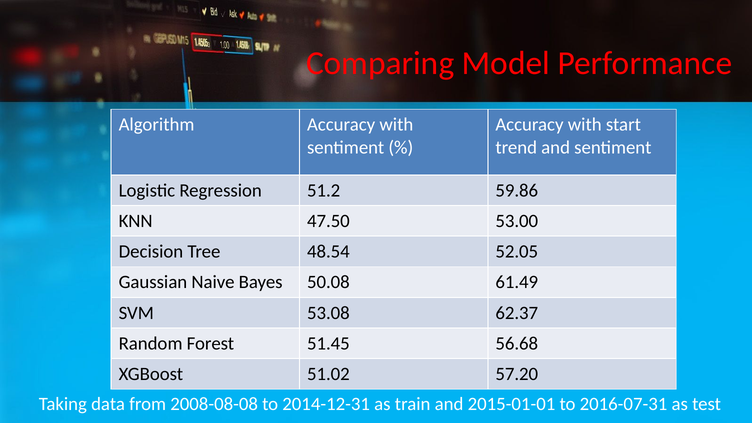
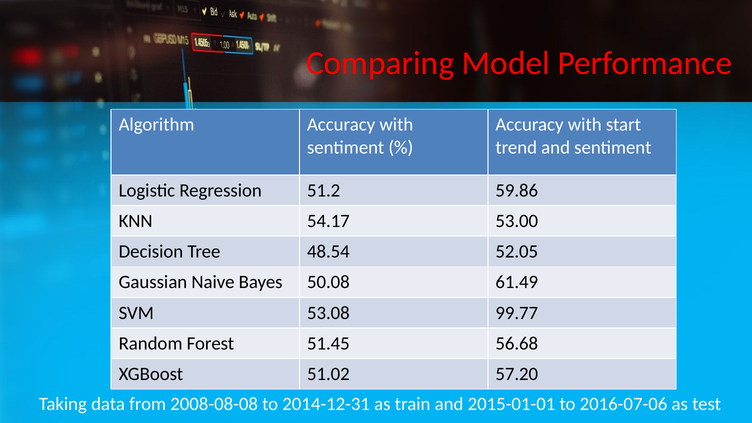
47.50: 47.50 -> 54.17 (328, 221)
62.37: 62.37 -> 99.77 (517, 313)
2016-07-31: 2016-07-31 -> 2016-07-06 (623, 404)
